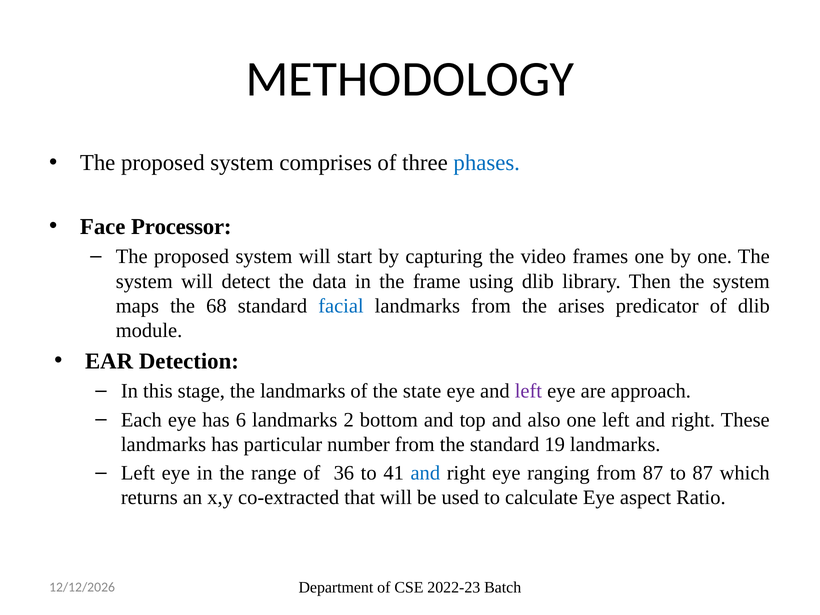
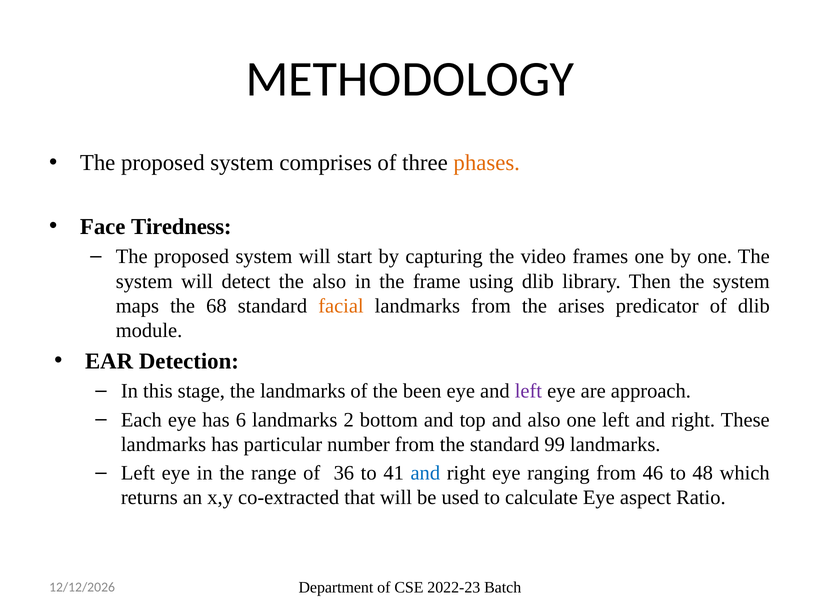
phases colour: blue -> orange (487, 163)
Processor: Processor -> Tiredness (181, 227)
the data: data -> also (329, 281)
facial colour: blue -> orange (341, 306)
state: state -> been (422, 391)
19: 19 -> 99 (555, 444)
from 87: 87 -> 46 (653, 473)
to 87: 87 -> 48 (703, 473)
